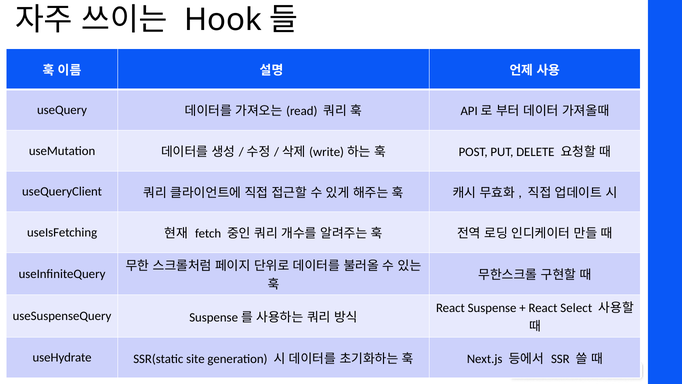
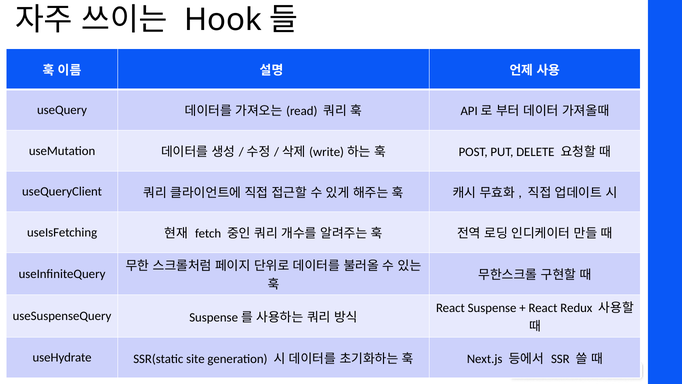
Select: Select -> Redux (576, 308)
